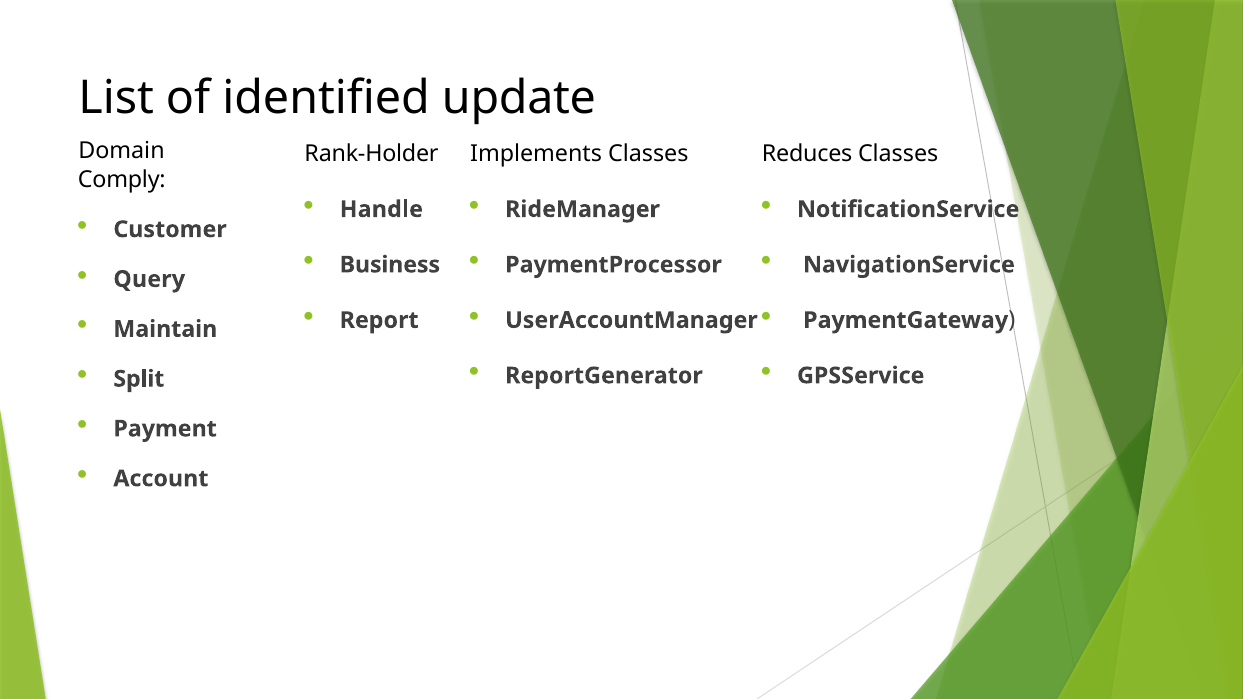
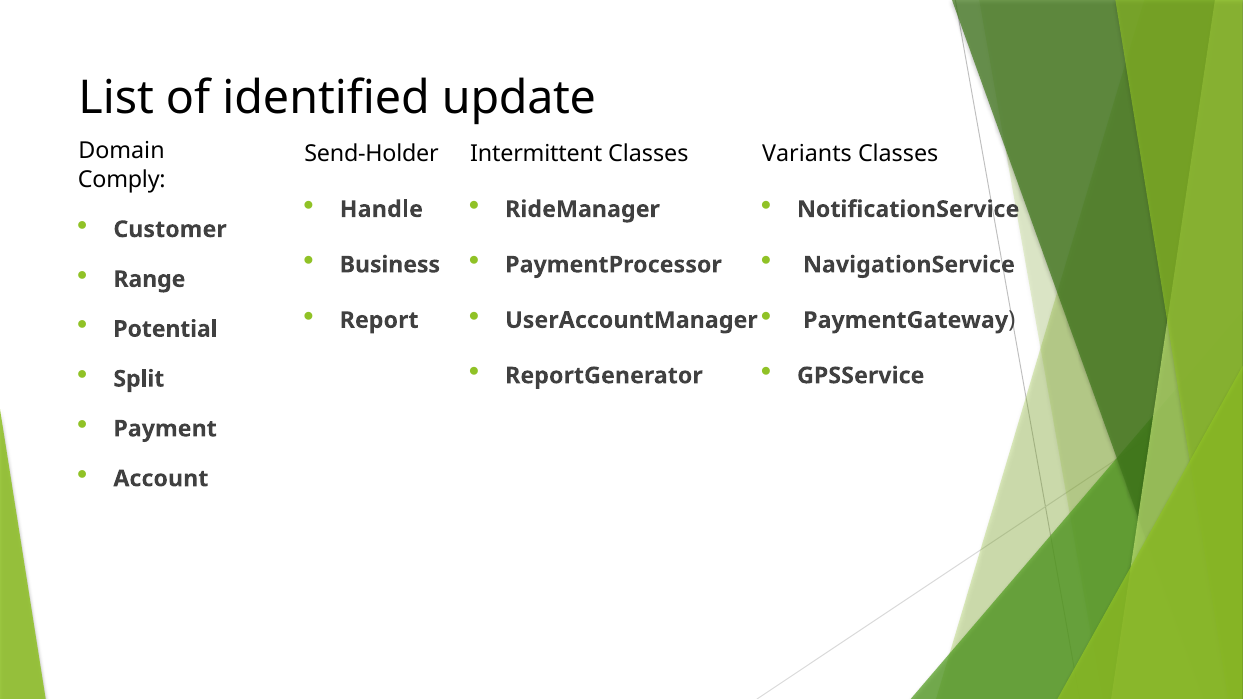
Rank-Holder: Rank-Holder -> Send-Holder (372, 154)
Implements: Implements -> Intermittent (536, 154)
Reduces: Reduces -> Variants (807, 154)
Query: Query -> Range (149, 279)
Maintain: Maintain -> Potential (165, 329)
